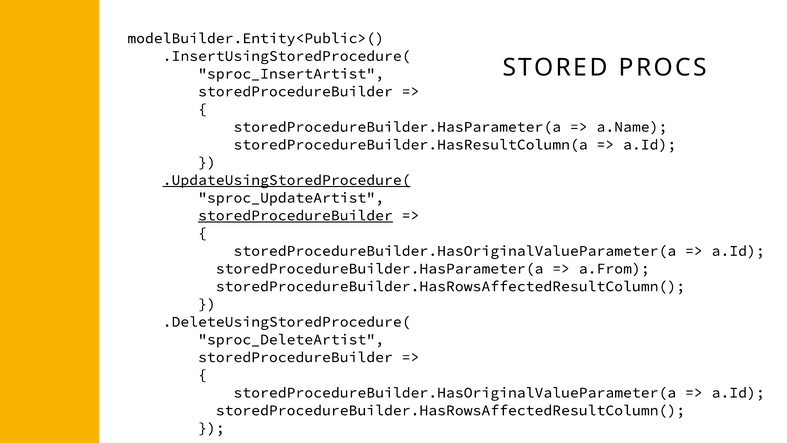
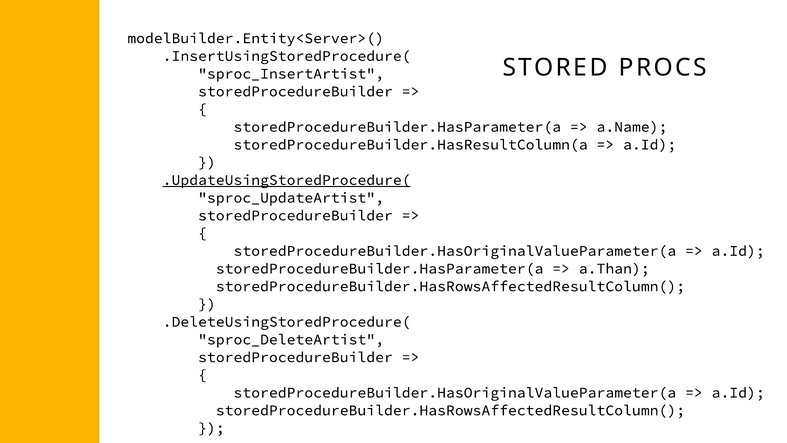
modelBuilder.Entity<Public>(: modelBuilder.Entity<Public>( -> modelBuilder.Entity<Server>( (256, 38)
storedProcedureBuilder underline: present -> none (295, 215)
a.From: a.From -> a.Than (614, 268)
